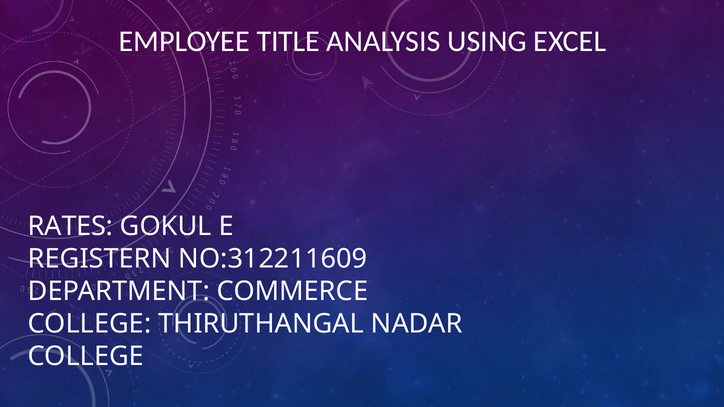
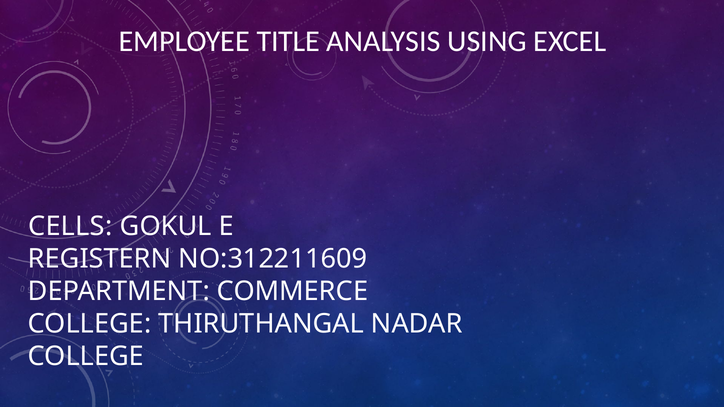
RATES: RATES -> CELLS (70, 226)
